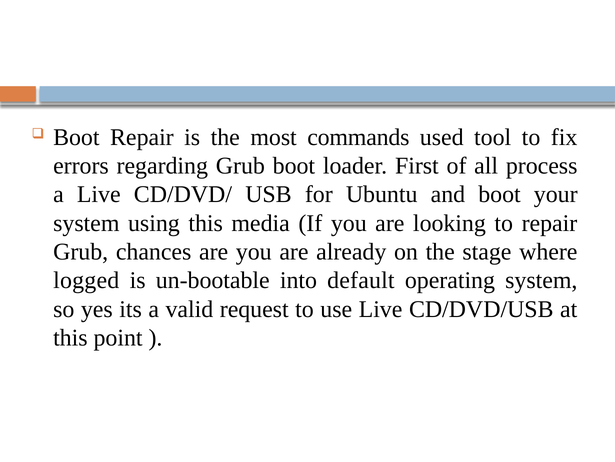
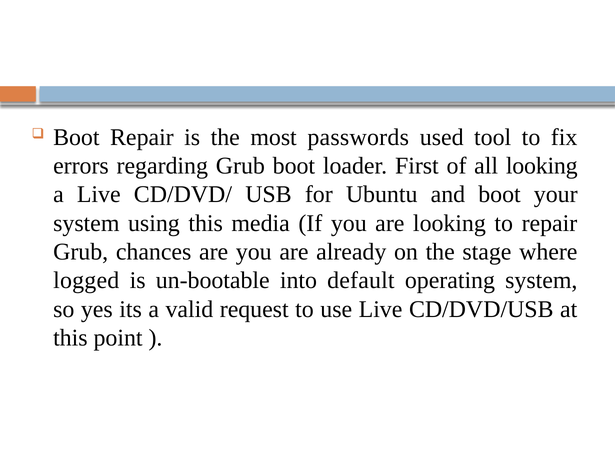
commands: commands -> passwords (358, 137)
all process: process -> looking (542, 166)
